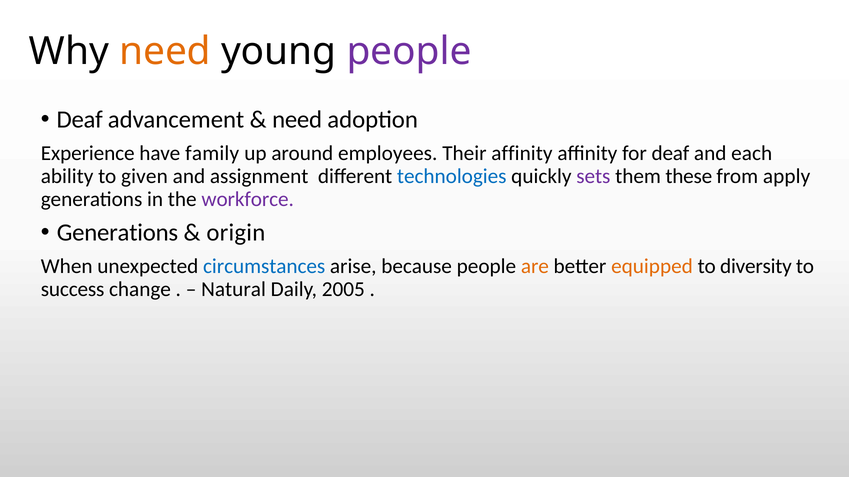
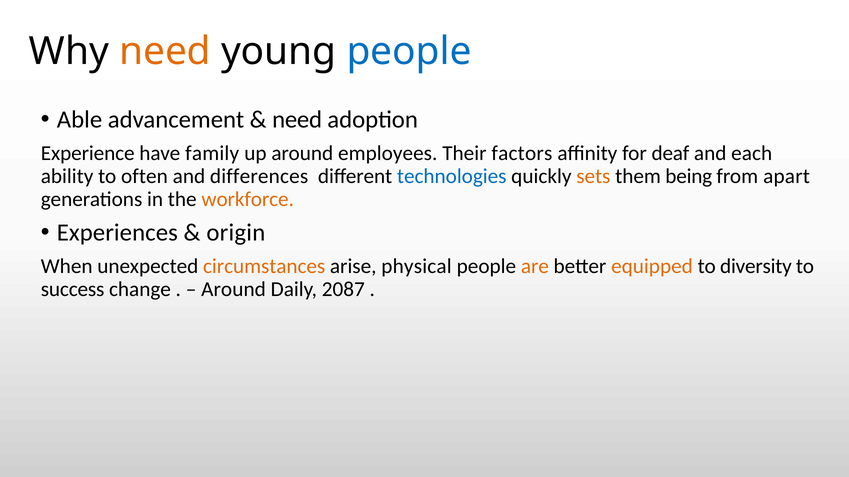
people colour: purple -> blue (409, 52)
Deaf: Deaf -> Able (80, 120)
Their affinity: affinity -> factors (522, 154)
given: given -> often (144, 176)
assignment: assignment -> differences (259, 176)
sets colour: purple -> orange (593, 176)
these: these -> being (689, 176)
apply: apply -> apart (787, 176)
workforce colour: purple -> orange (248, 199)
Generations: Generations -> Experiences (117, 233)
circumstances colour: blue -> orange (264, 267)
because: because -> physical (416, 267)
Natural: Natural -> Around (234, 290)
2005: 2005 -> 2087 (343, 290)
